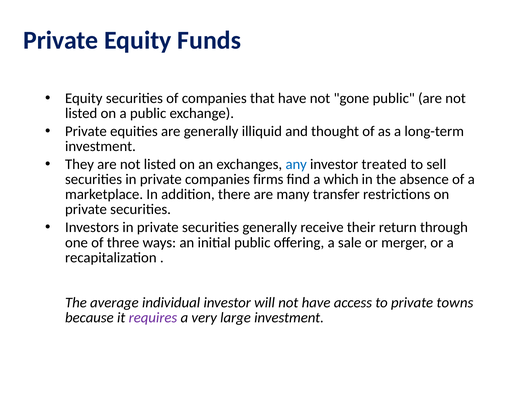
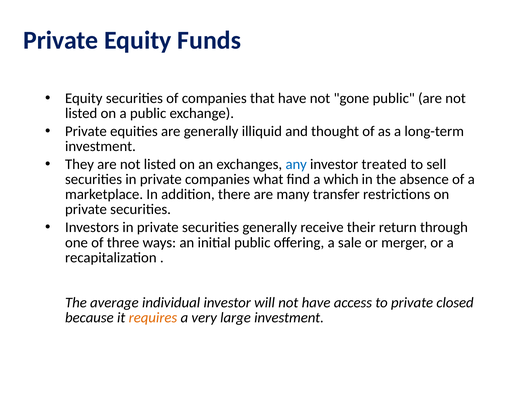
firms: firms -> what (268, 179)
towns: towns -> closed (455, 303)
requires colour: purple -> orange (153, 318)
